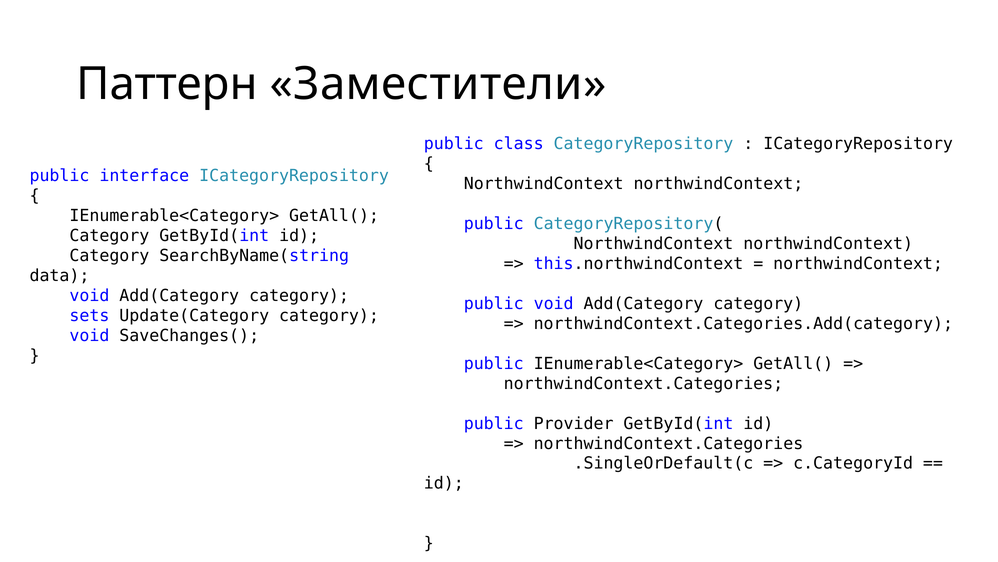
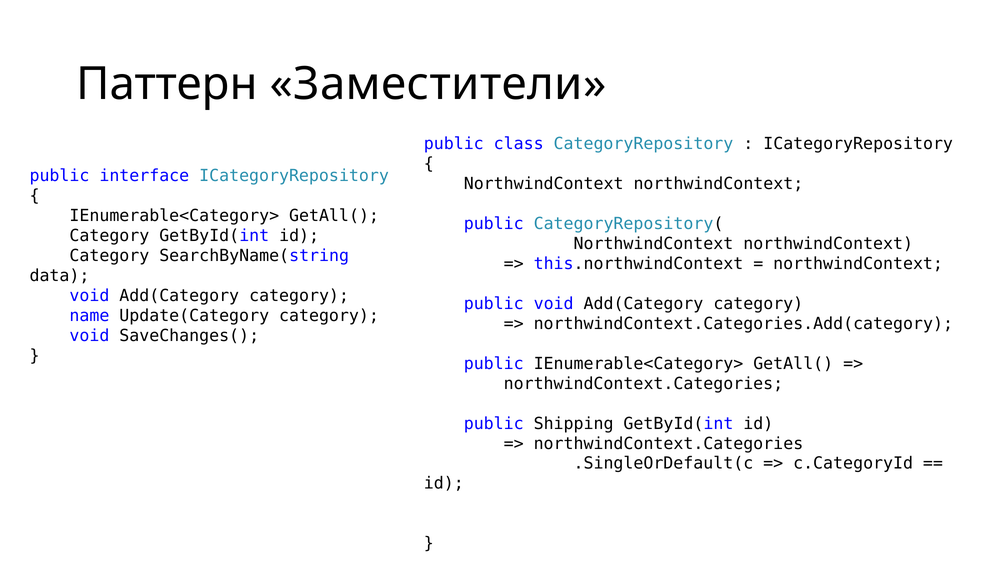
sets: sets -> name (89, 315)
Provider: Provider -> Shipping (574, 423)
